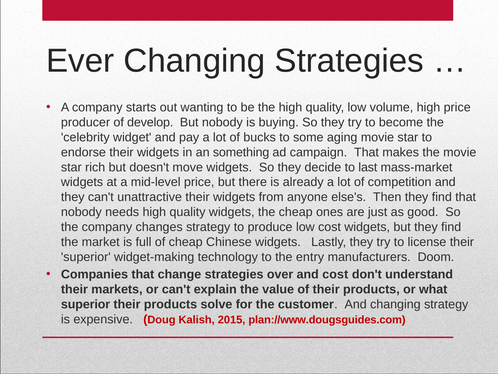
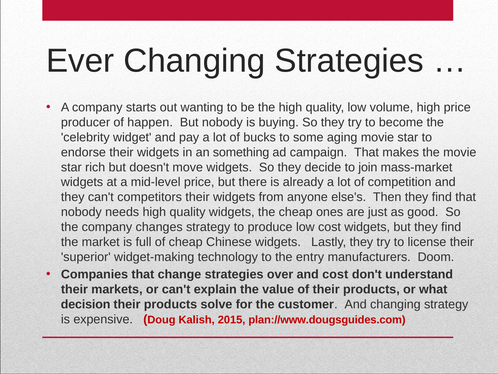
develop: develop -> happen (150, 122)
last: last -> join (368, 167)
unattractive: unattractive -> competitors (150, 197)
superior: superior -> decision (86, 304)
